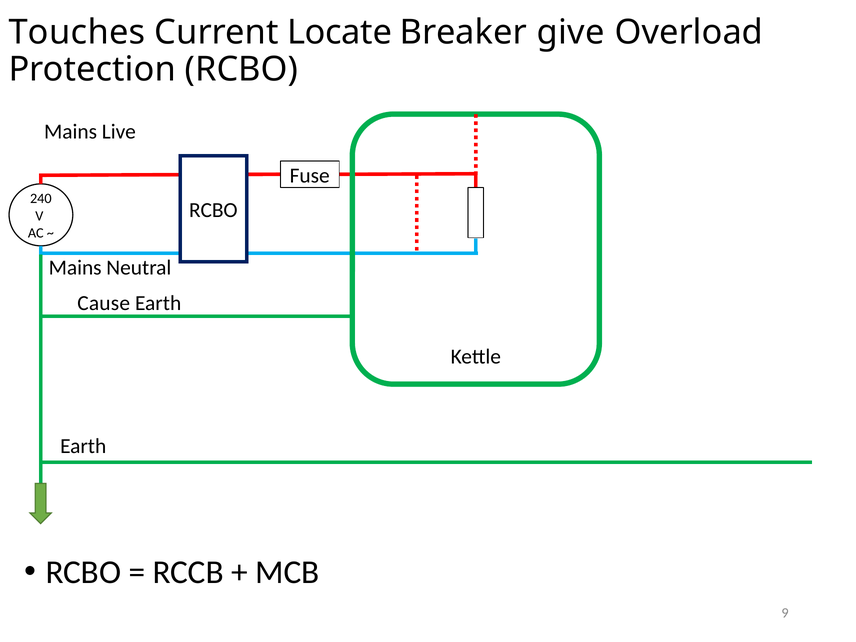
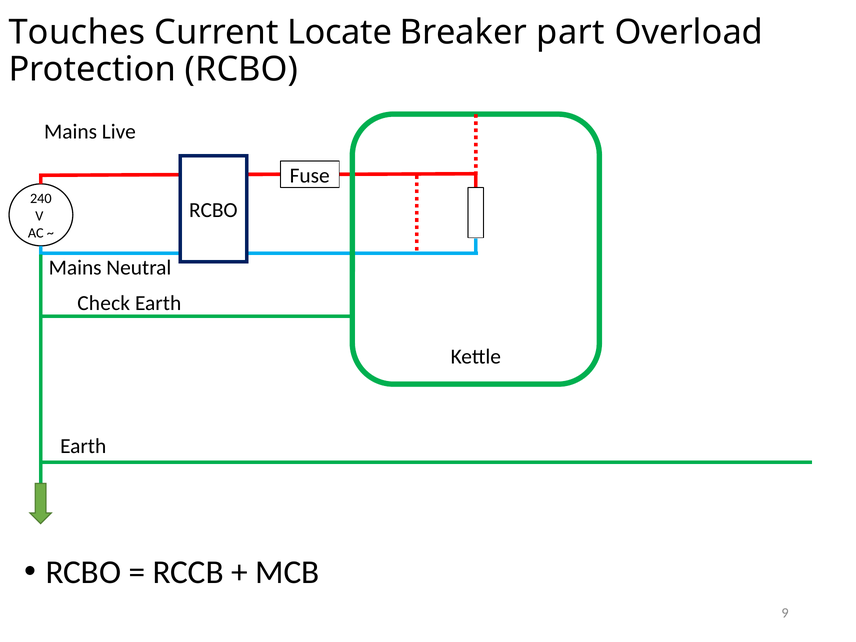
give: give -> part (571, 32)
Cause: Cause -> Check (104, 303)
